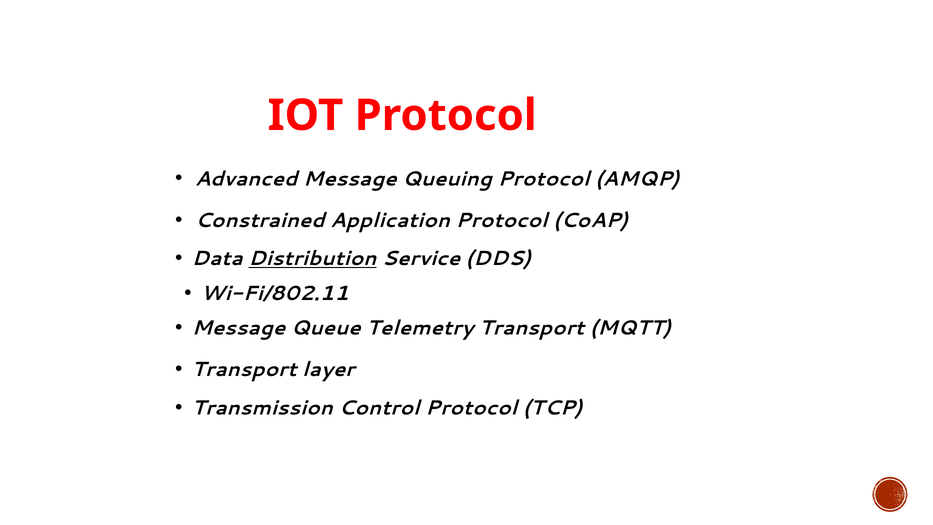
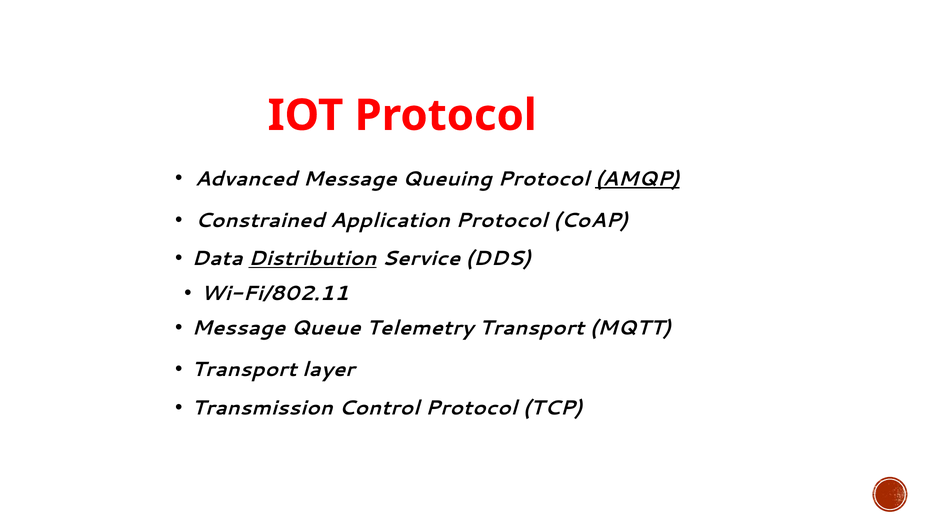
AMQP underline: none -> present (637, 179)
